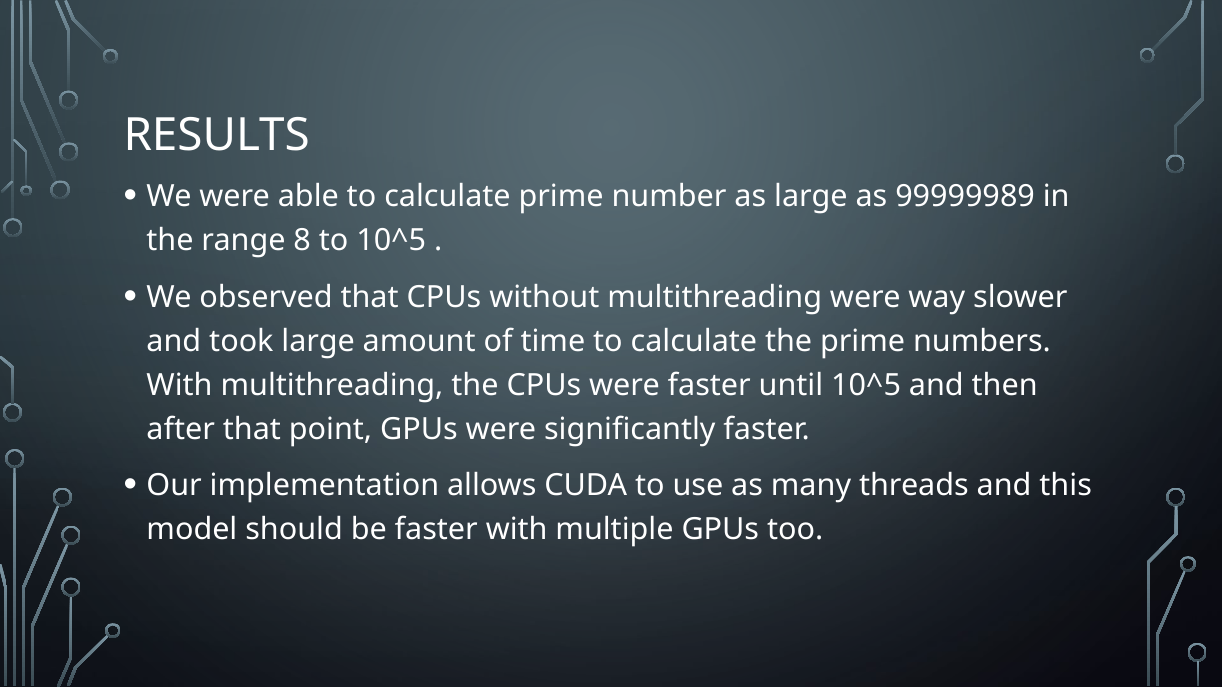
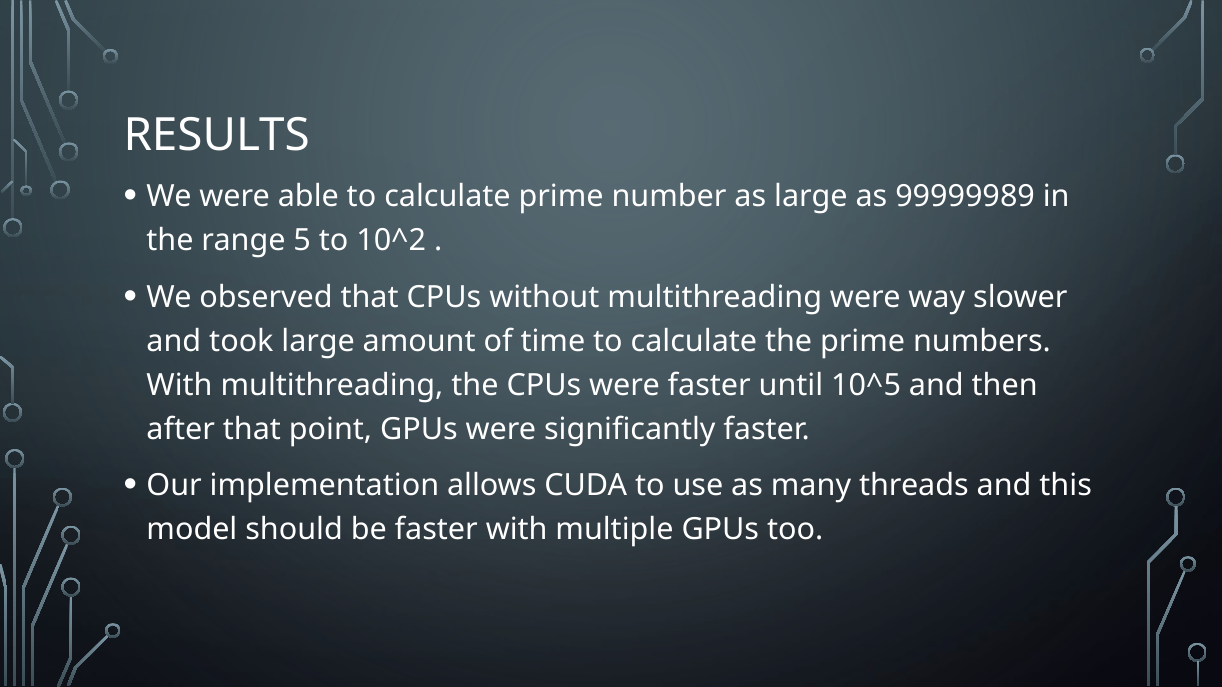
8: 8 -> 5 (302, 241)
to 10^5: 10^5 -> 10^2 (391, 241)
